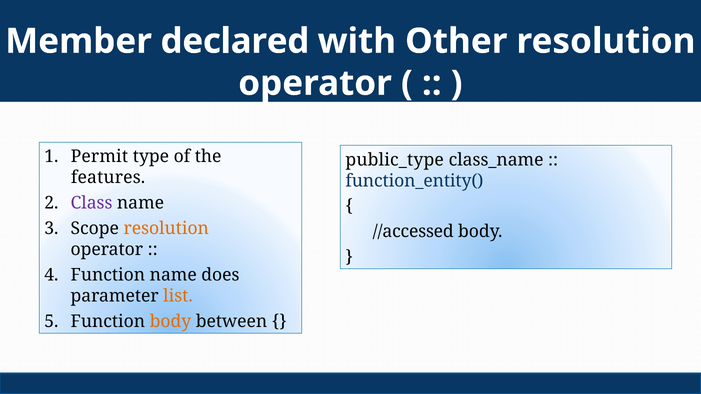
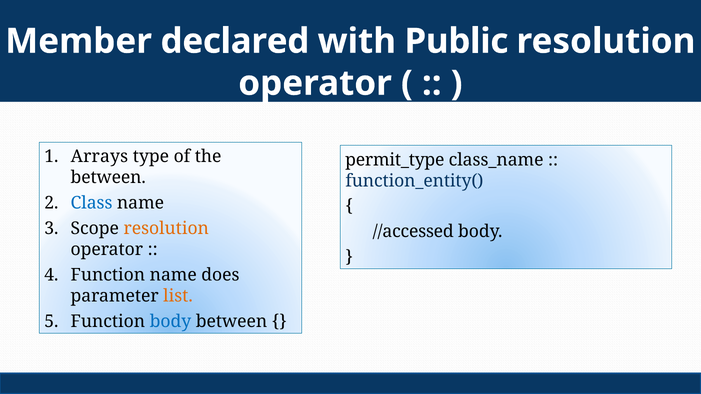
Other: Other -> Public (456, 41)
Permit: Permit -> Arrays (99, 157)
public_type: public_type -> permit_type (395, 160)
features: features -> between (108, 178)
Class colour: purple -> blue (92, 203)
body colour: orange -> blue (170, 322)
